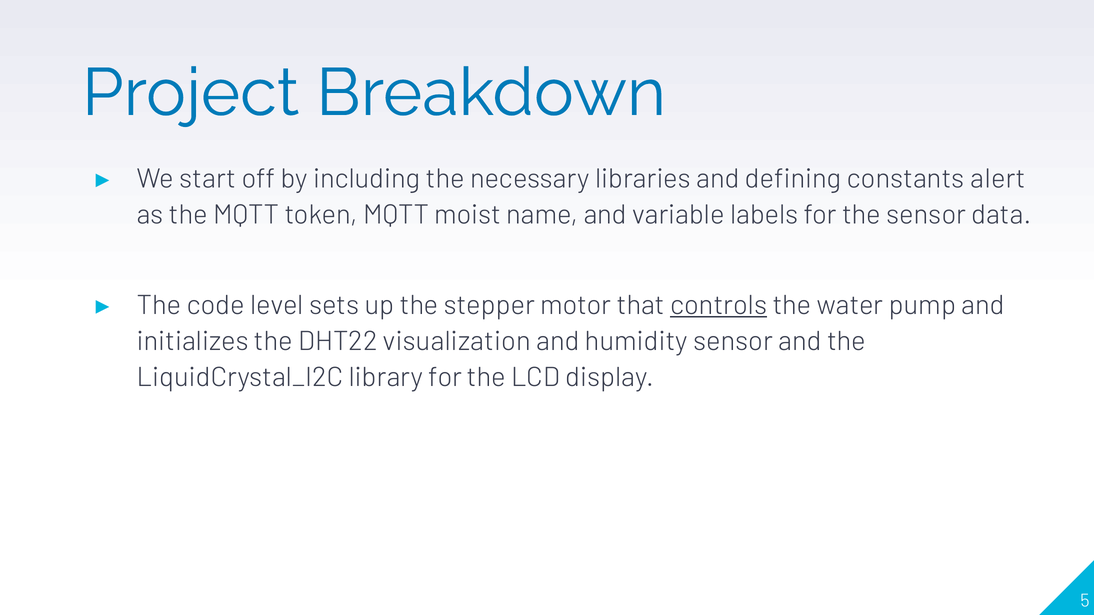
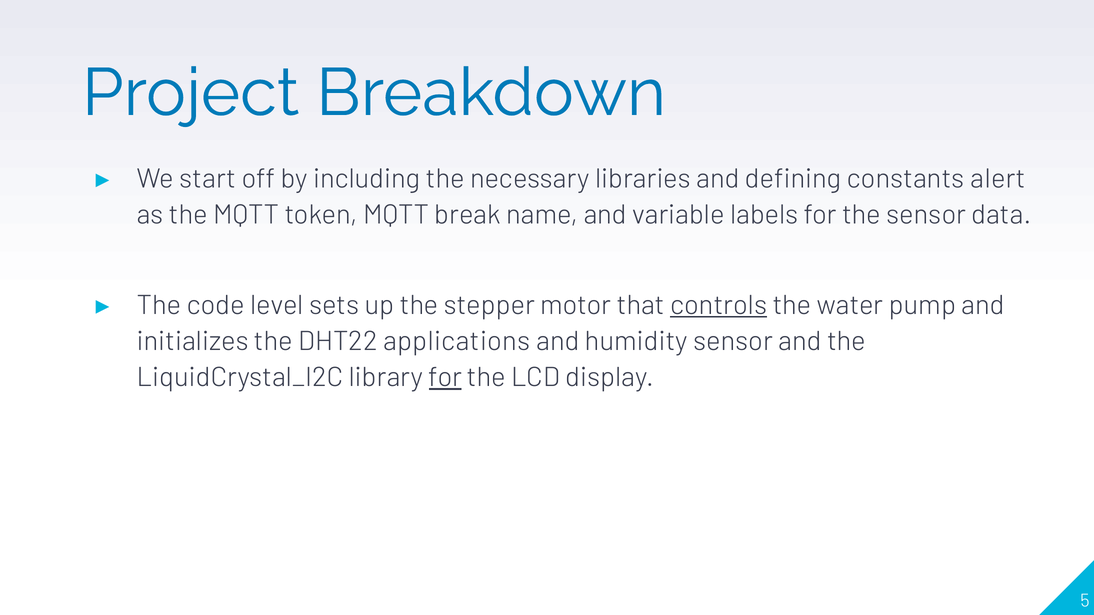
moist: moist -> break (468, 215)
visualization: visualization -> applications (457, 341)
for underline: none -> present (445, 378)
